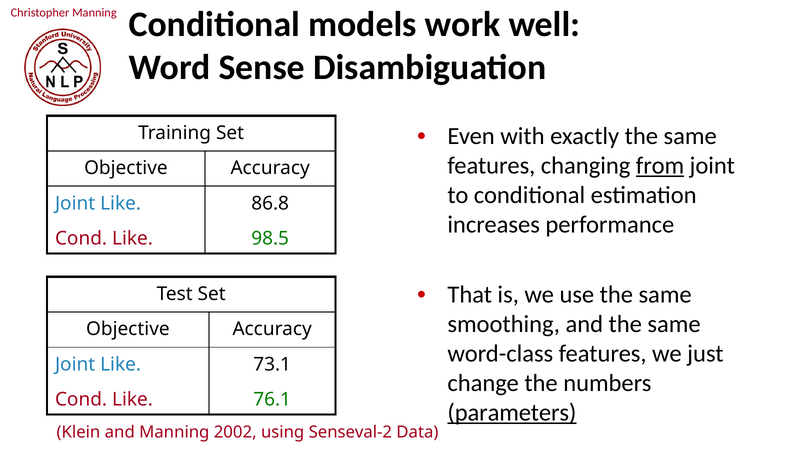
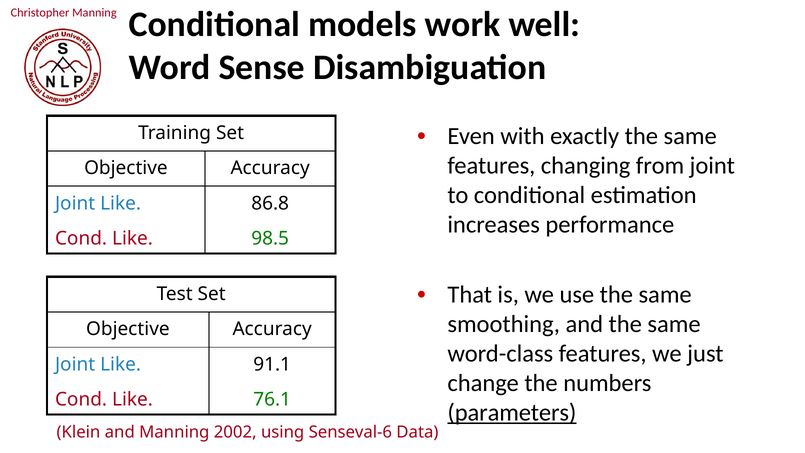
from underline: present -> none (660, 166)
73.1: 73.1 -> 91.1 (272, 364)
Senseval-2: Senseval-2 -> Senseval-6 (350, 432)
